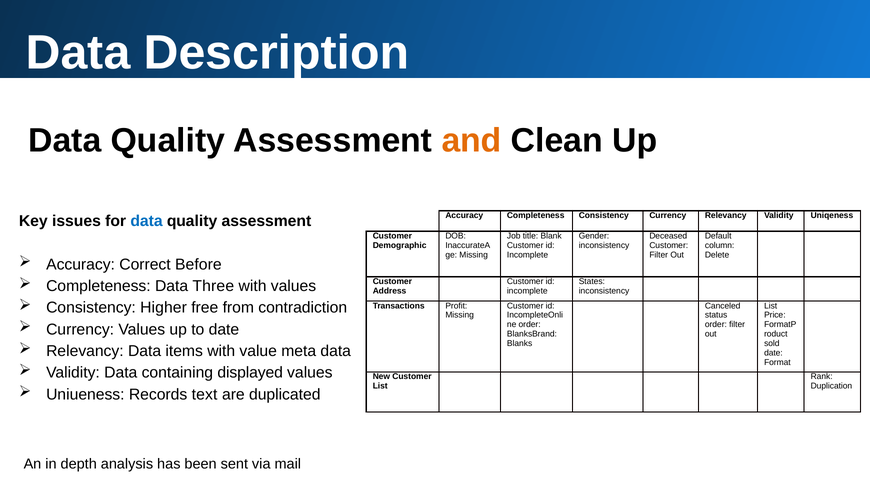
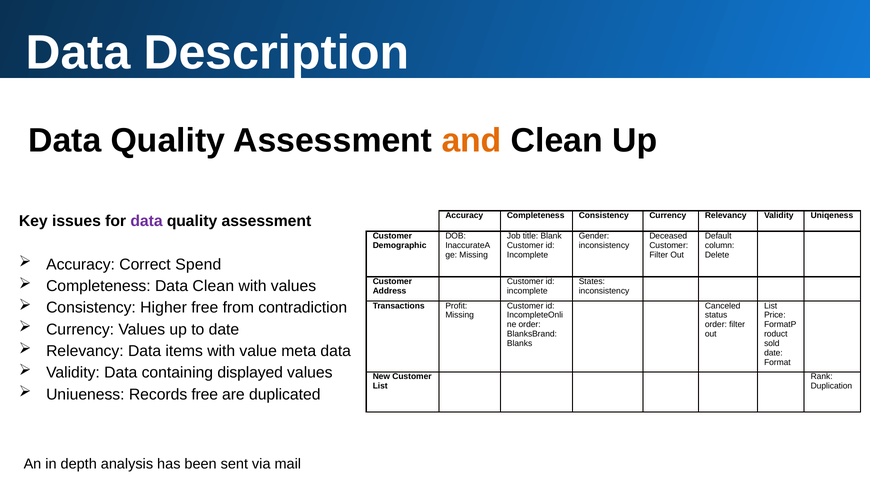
data colour: blue -> purple (147, 221)
Before: Before -> Spend (198, 265)
Data Three: Three -> Clean (213, 286)
Records text: text -> free (205, 395)
